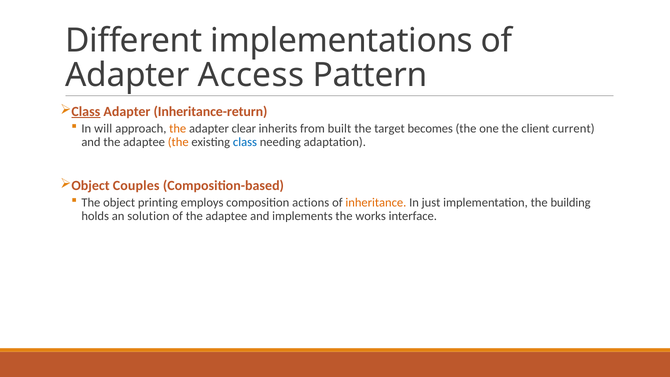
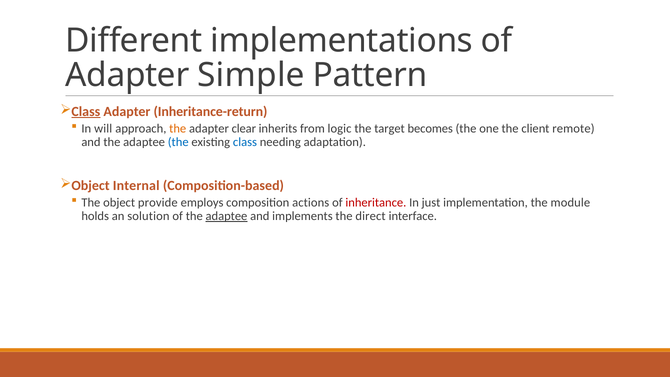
Access: Access -> Simple (251, 75)
built: built -> logic (340, 129)
current: current -> remote (573, 129)
the colour: orange -> blue (178, 142)
Couples: Couples -> Internal (136, 185)
printing: printing -> provide (158, 203)
inheritance colour: orange -> red (376, 203)
building: building -> module (570, 203)
adaptee underline: none -> present (226, 216)
works: works -> direct (371, 216)
